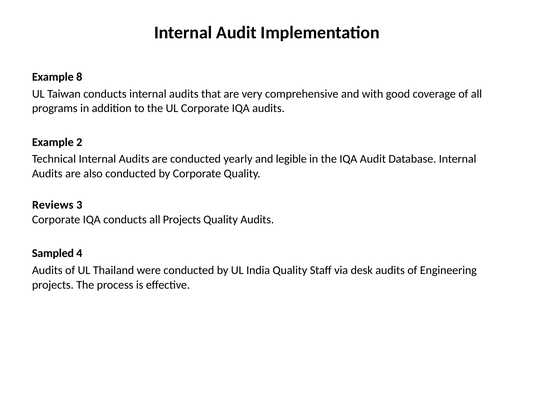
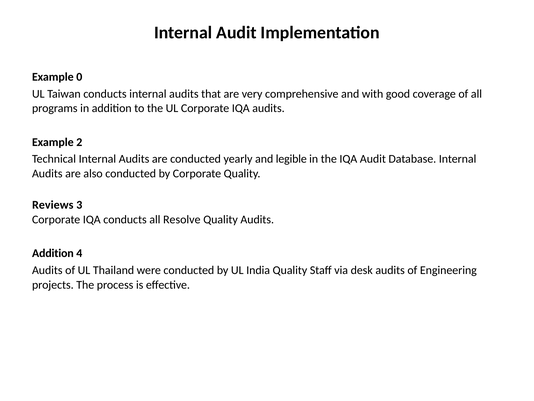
8: 8 -> 0 (79, 77)
all Projects: Projects -> Resolve (182, 219)
Sampled: Sampled -> Addition (53, 253)
